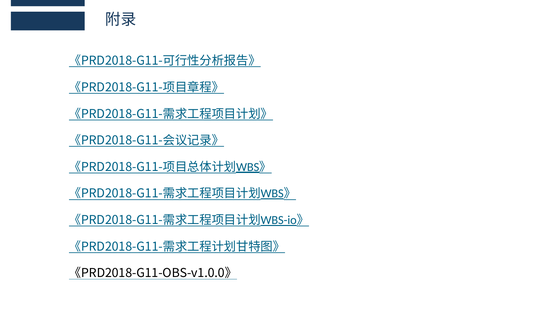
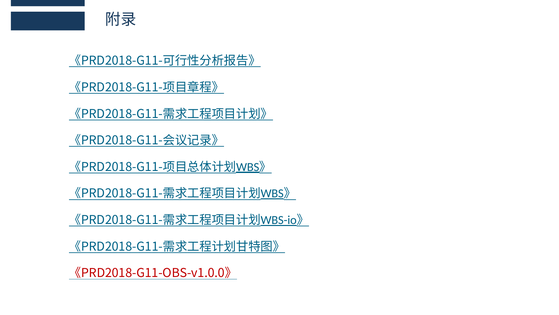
《PRD2018-G11-OBS-v1.0.0》 colour: black -> red (153, 273)
